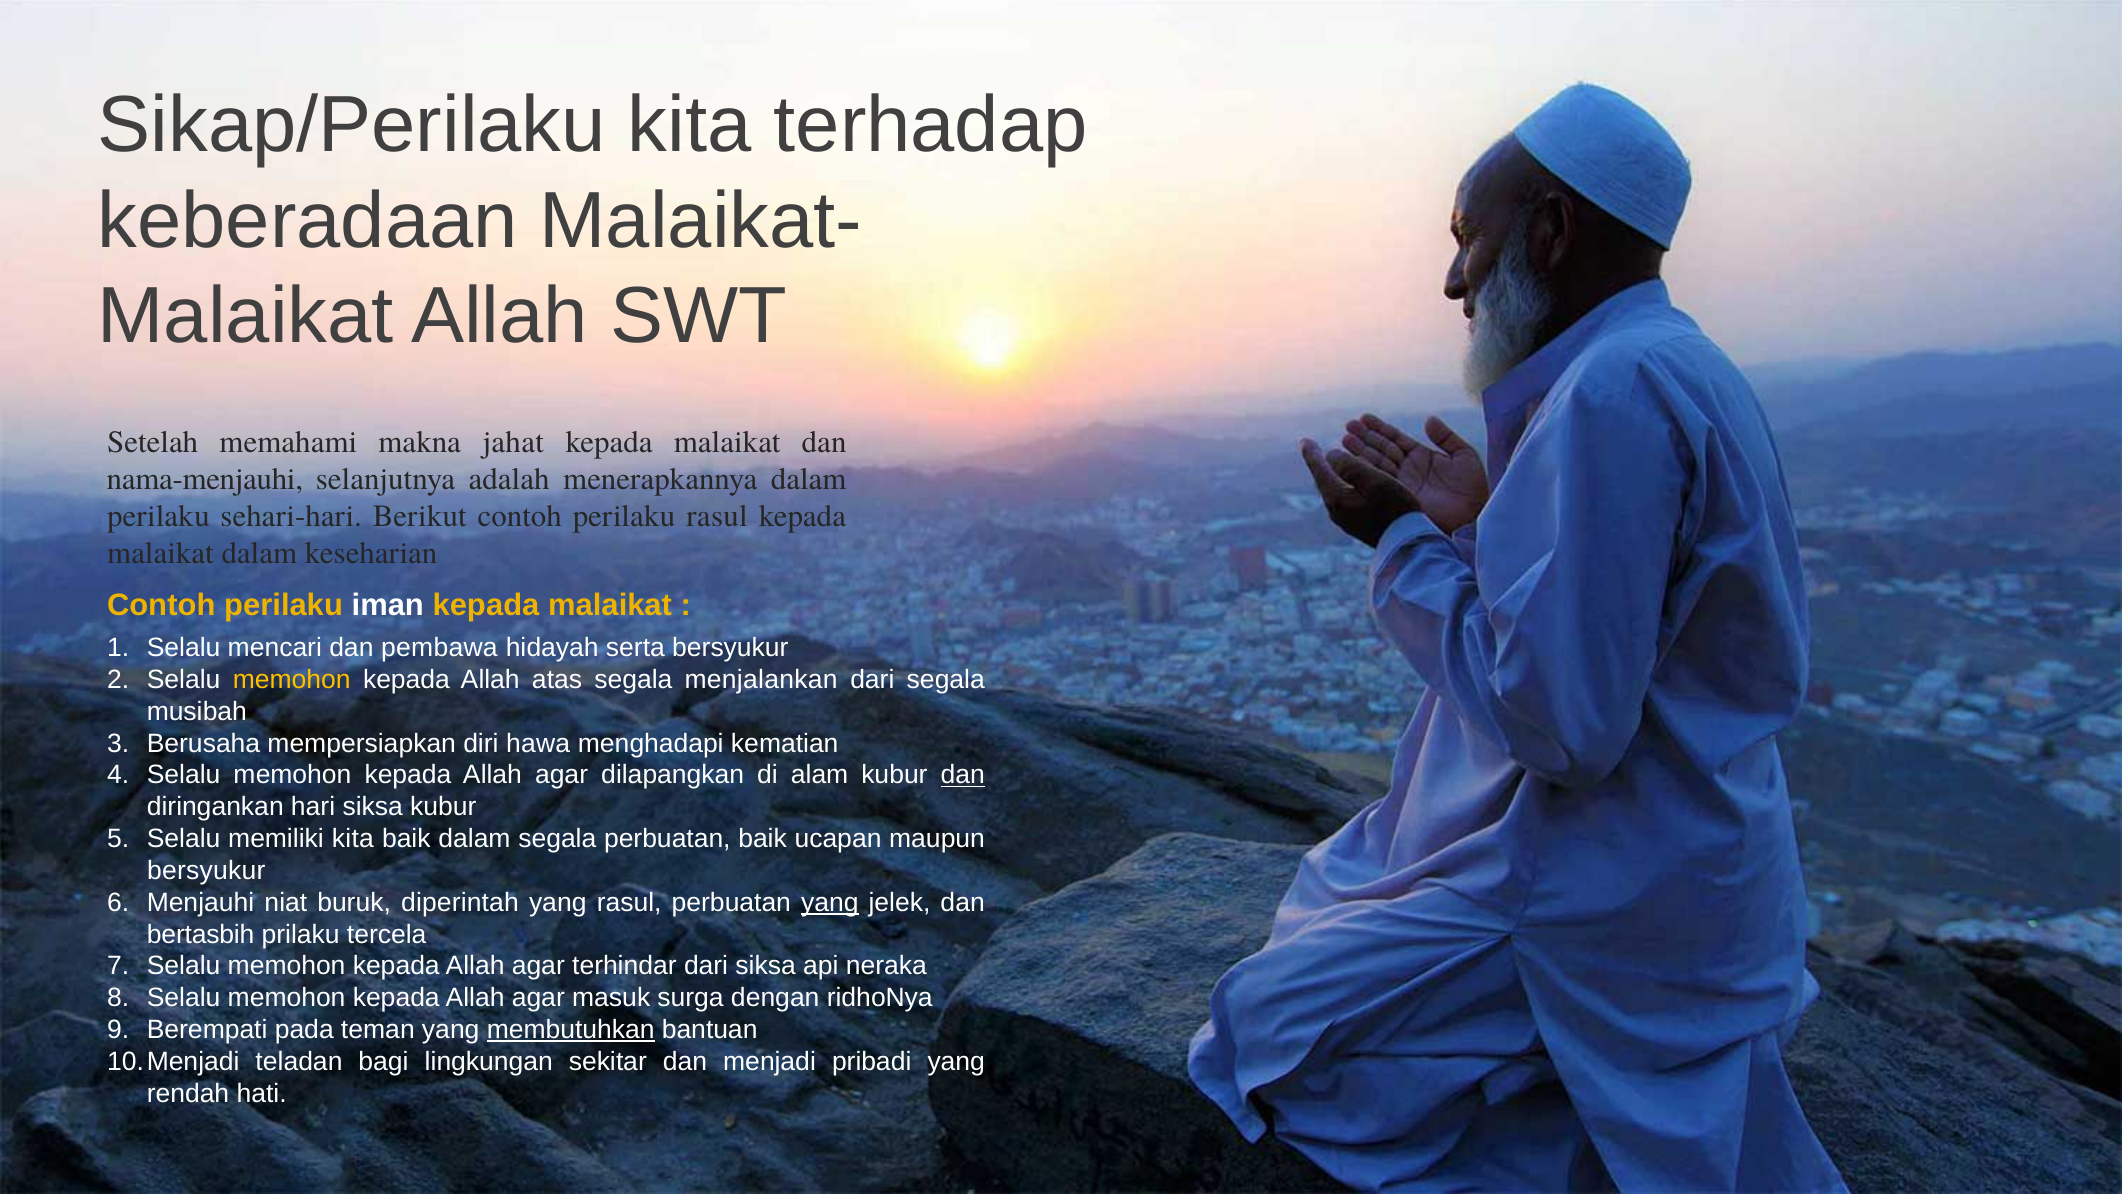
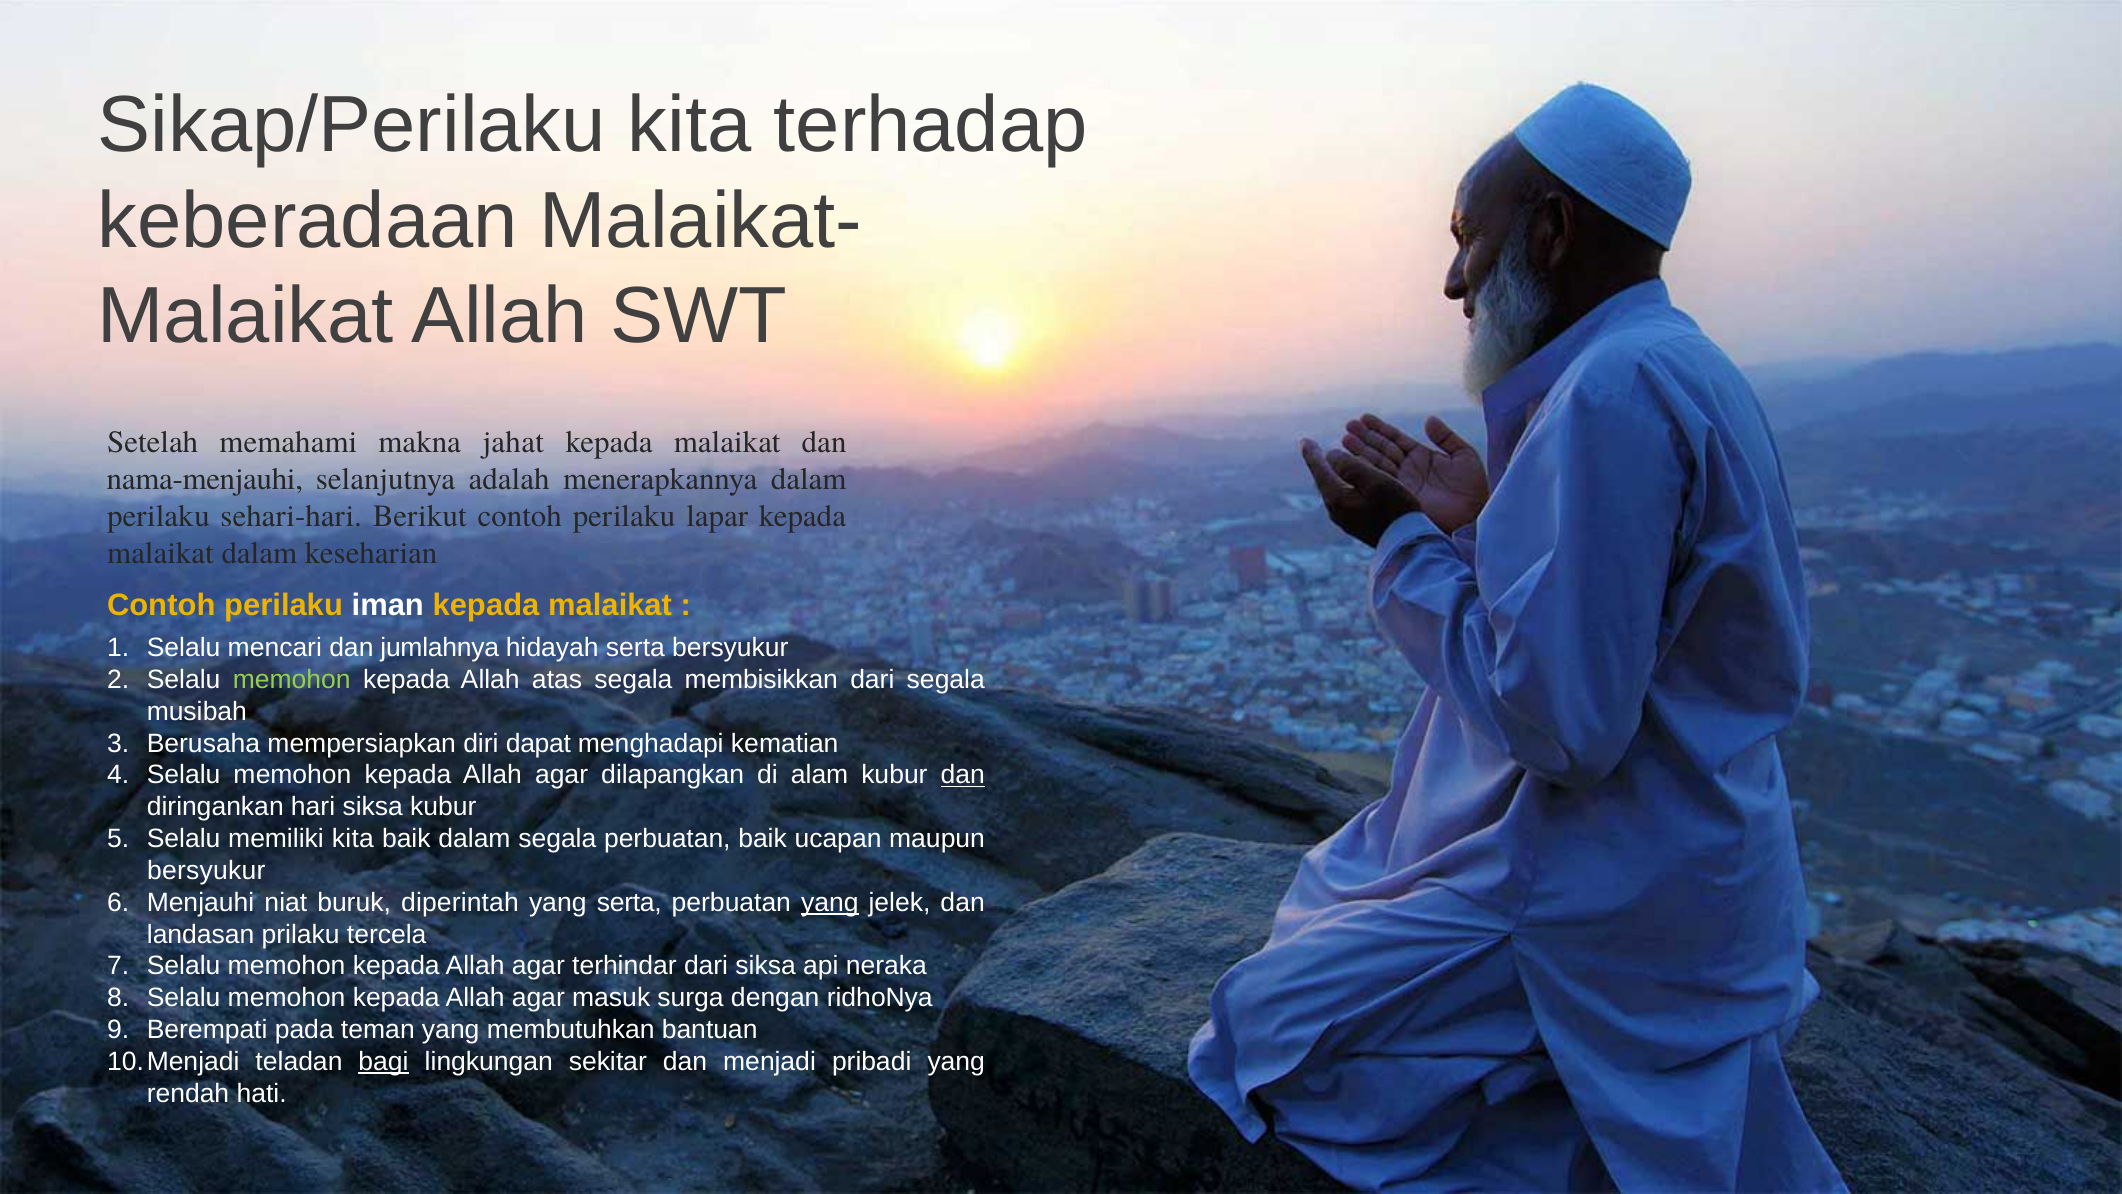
perilaku rasul: rasul -> lapar (717, 516)
pembawa: pembawa -> jumlahnya (440, 648)
memohon colour: yellow -> light green (292, 679)
menjalankan: menjalankan -> membisikkan (761, 679)
hawa: hawa -> dapat (538, 743)
yang rasul: rasul -> serta (629, 902)
bertasbih: bertasbih -> landasan (201, 934)
membutuhkan underline: present -> none (571, 1029)
bagi underline: none -> present (384, 1061)
